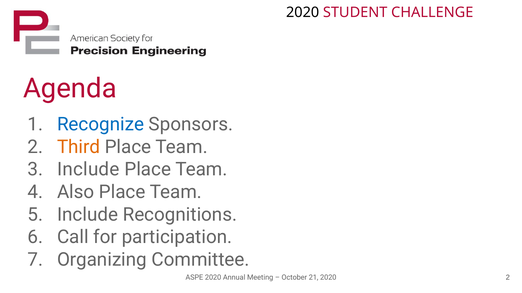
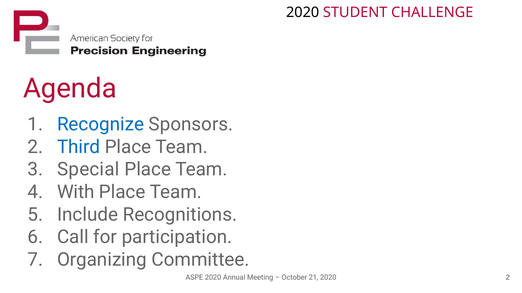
Third colour: orange -> blue (79, 147)
Include: Include -> Special (88, 170)
Also: Also -> With (76, 192)
